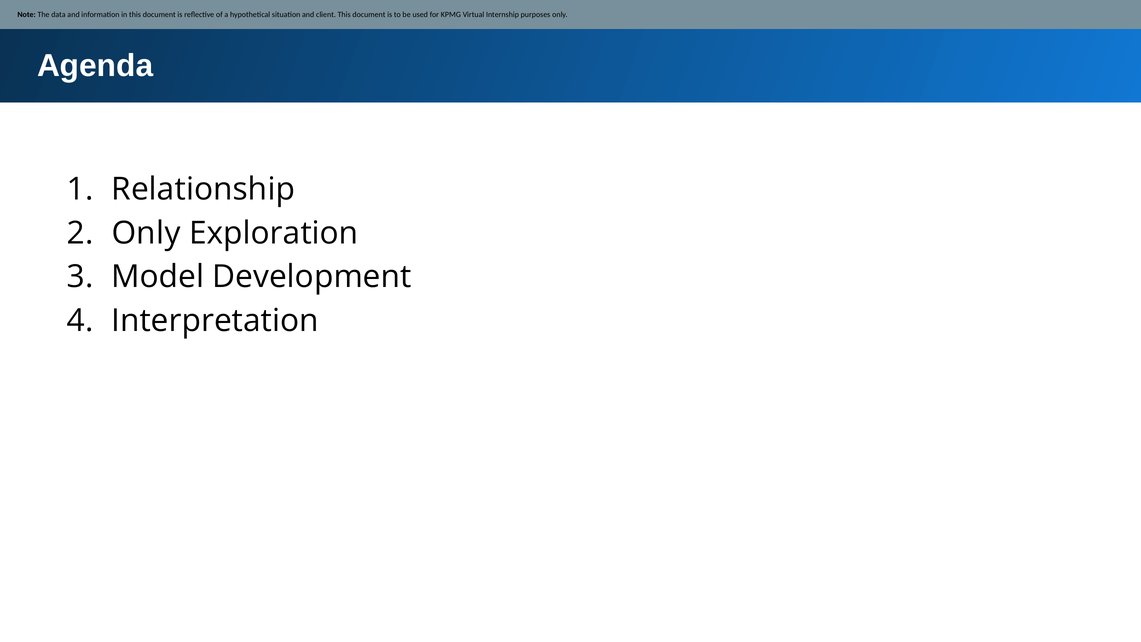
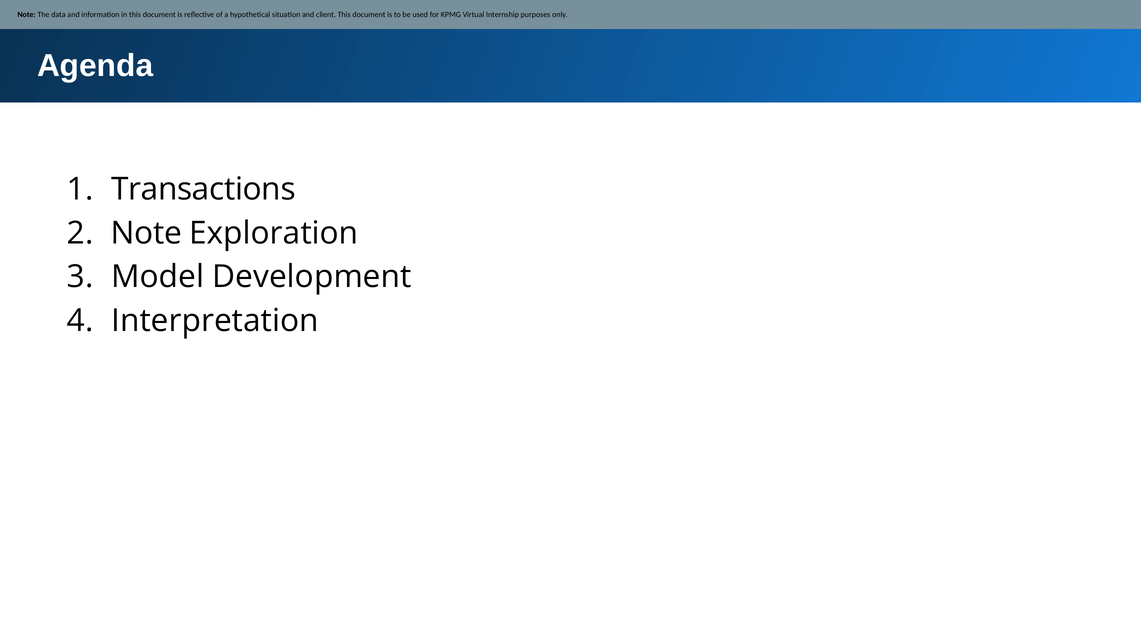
Relationship: Relationship -> Transactions (203, 189)
Only: Only -> Note (146, 233)
